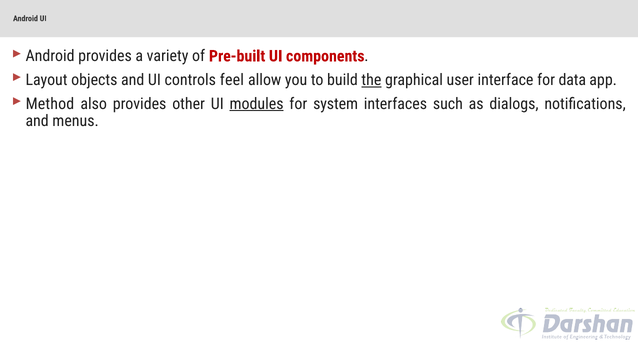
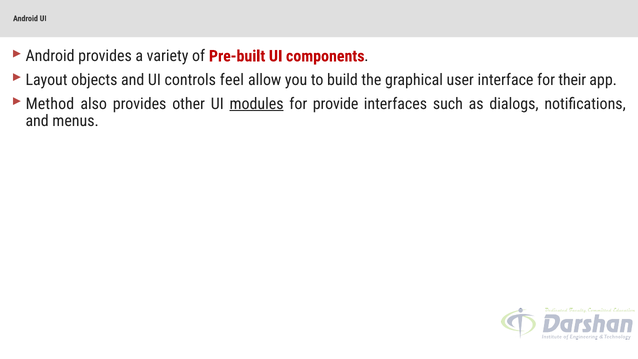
the underline: present -> none (371, 80)
data: data -> their (572, 80)
system: system -> provide (336, 104)
